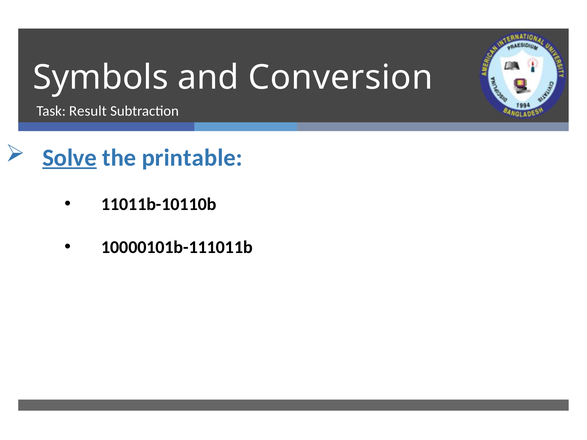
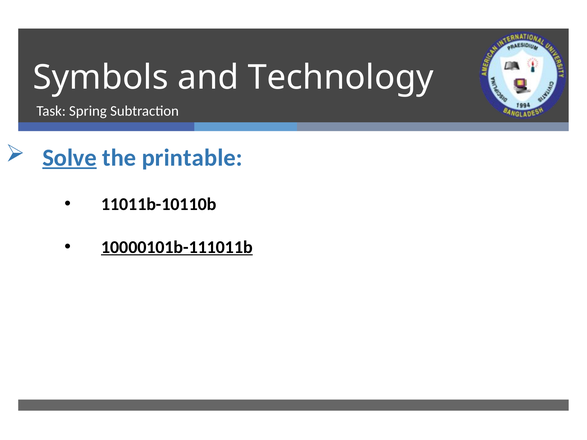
Conversion: Conversion -> Technology (341, 78)
Result: Result -> Spring (88, 111)
10000101b-111011b underline: none -> present (177, 247)
